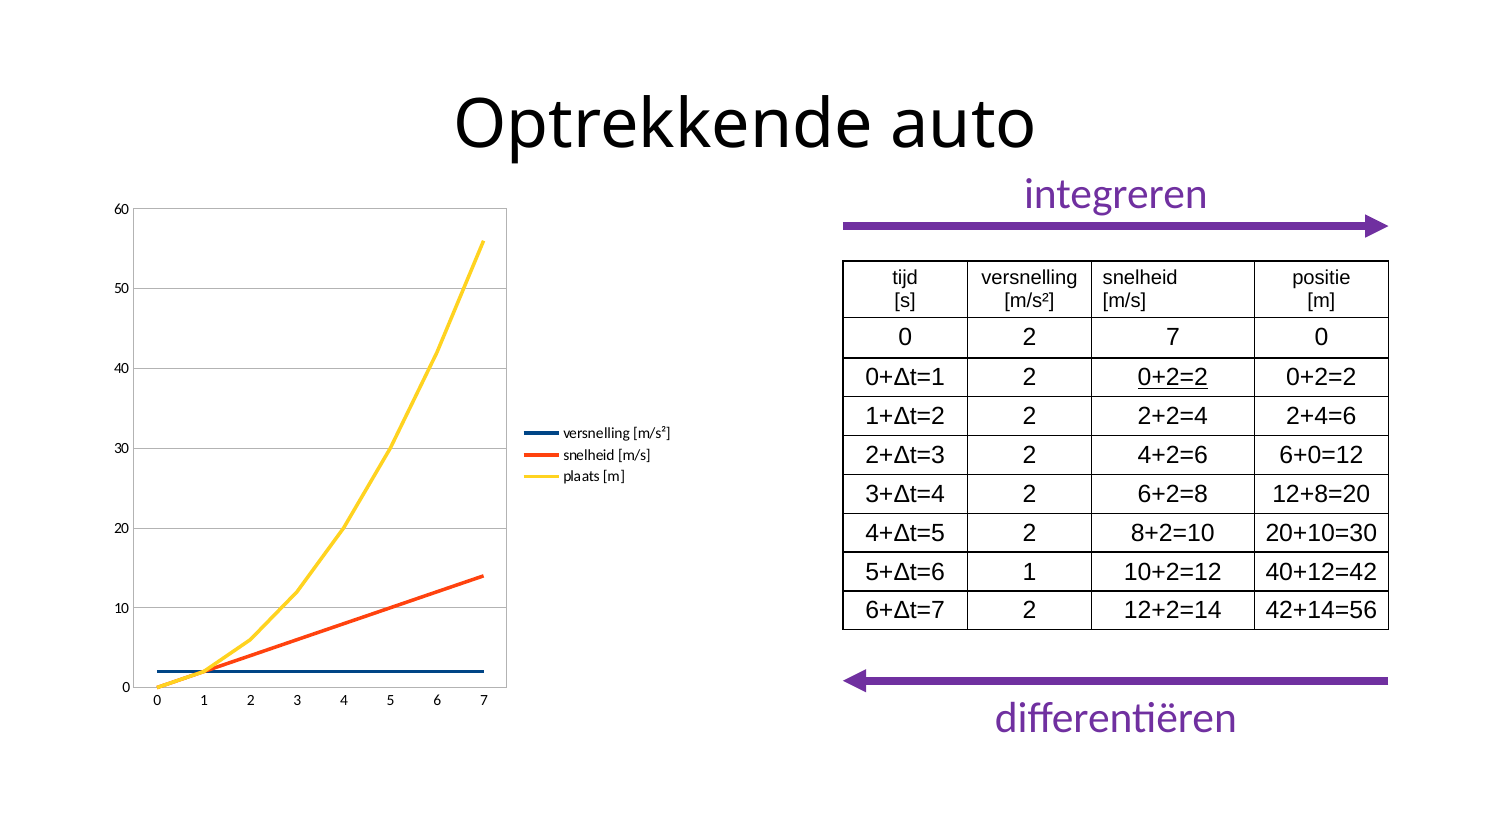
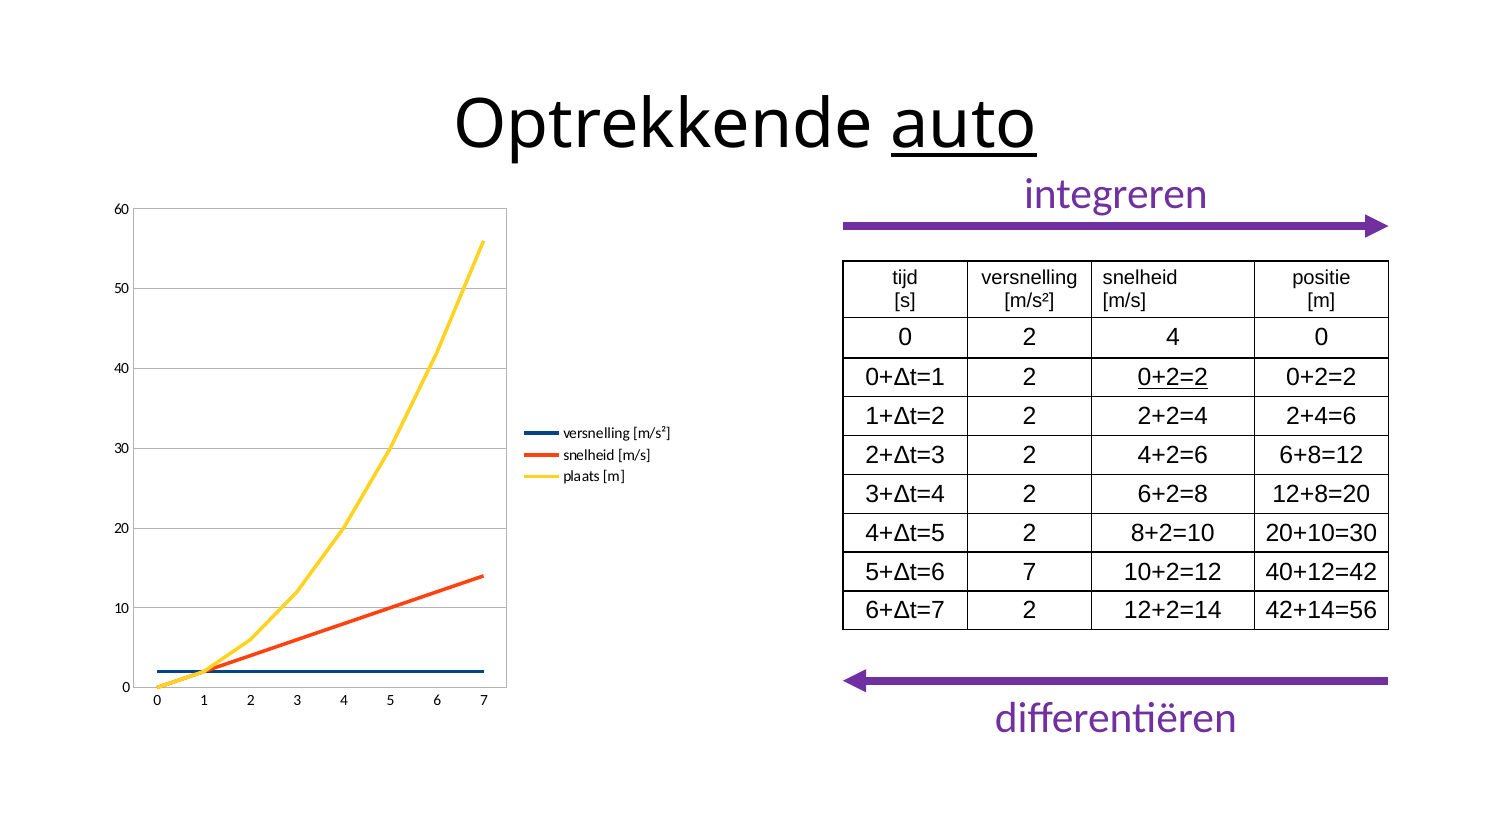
auto underline: none -> present (964, 125)
2 7: 7 -> 4 (1173, 337)
6+0=12: 6+0=12 -> 6+8=12 (1321, 455)
5+Δt=6 1: 1 -> 7 (1029, 572)
